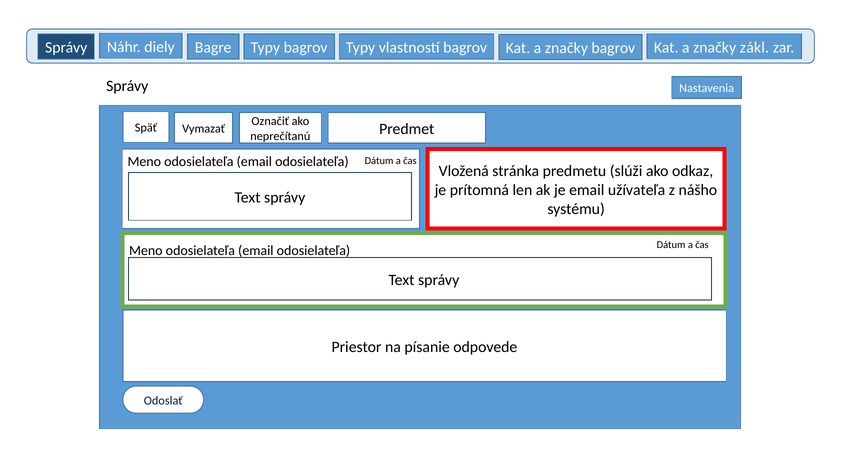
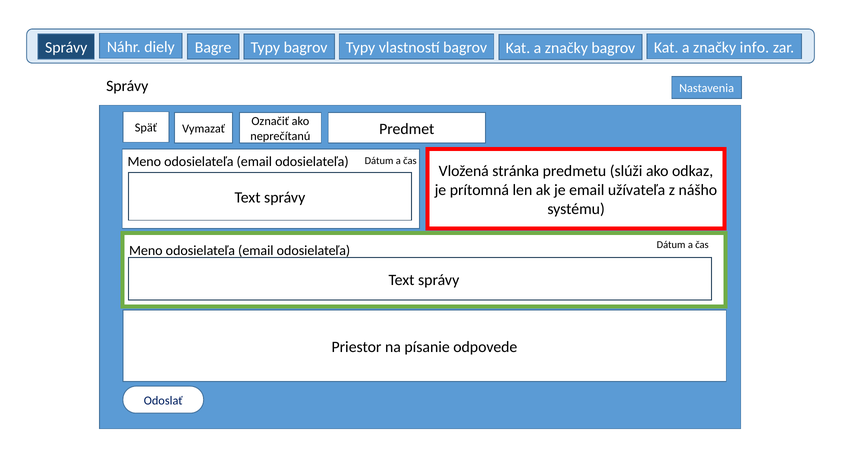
zákl: zákl -> info (754, 47)
